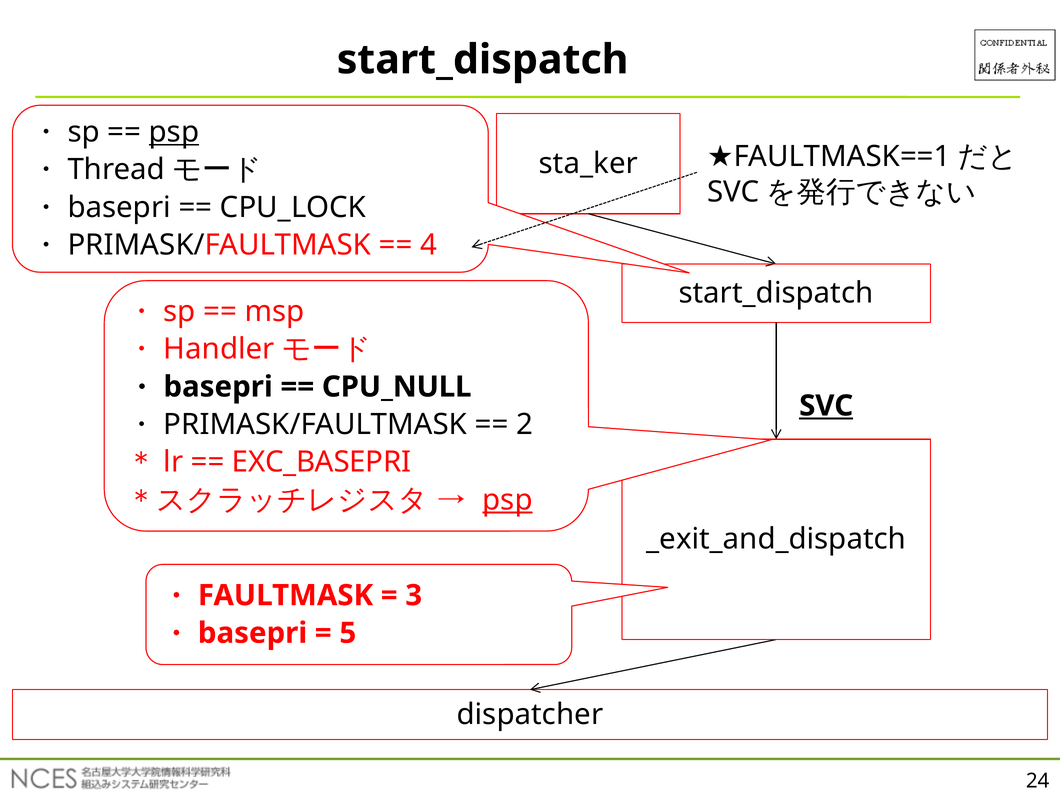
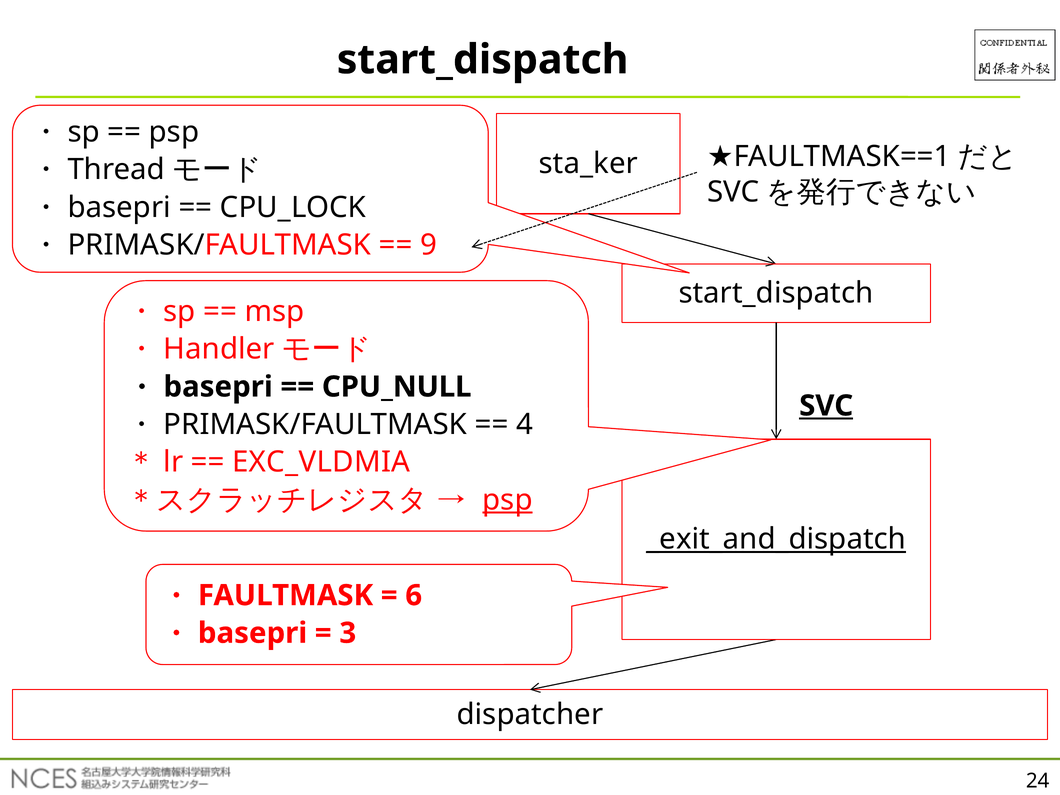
psp underline: present -> none (174, 132)
4: 4 -> 9 (429, 245)
2: 2 -> 4 (525, 425)
EXC_BASEPRI: EXC_BASEPRI -> EXC_VLDMIA (321, 462)
_exit_and_dispatch underline: none -> present (776, 539)
3: 3 -> 6 (414, 595)
5: 5 -> 3 (348, 633)
